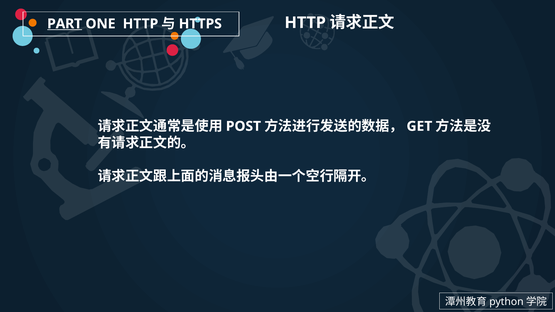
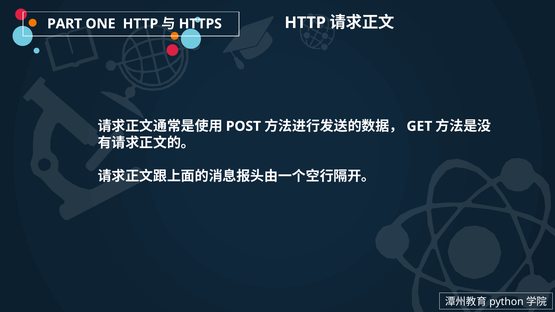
PART underline: present -> none (65, 24)
